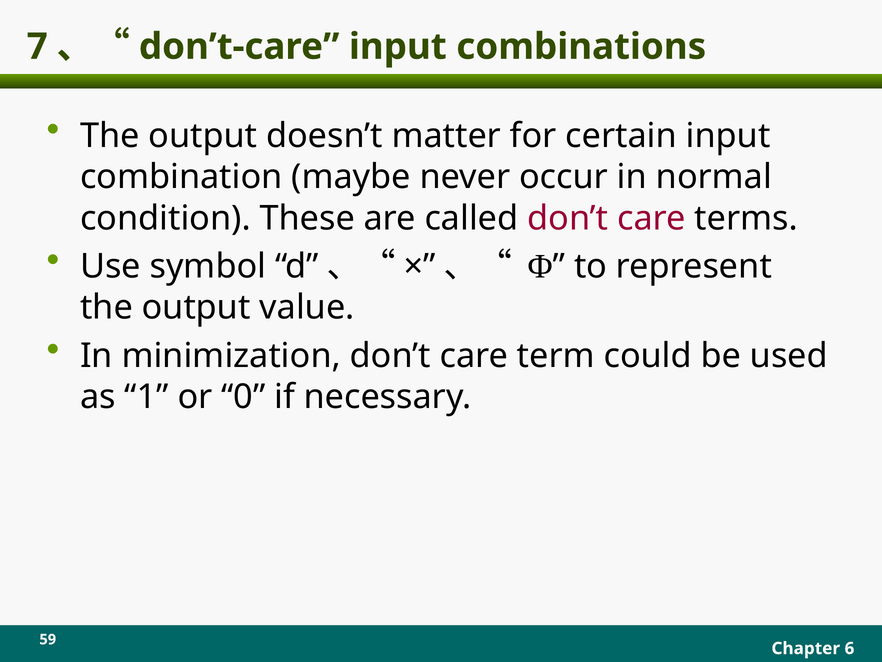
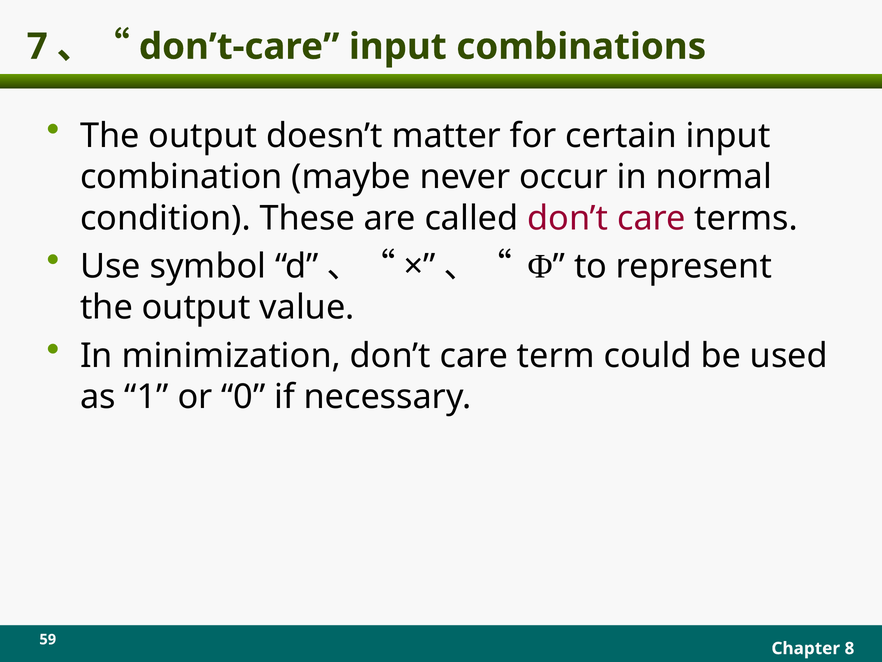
6: 6 -> 8 (849, 648)
